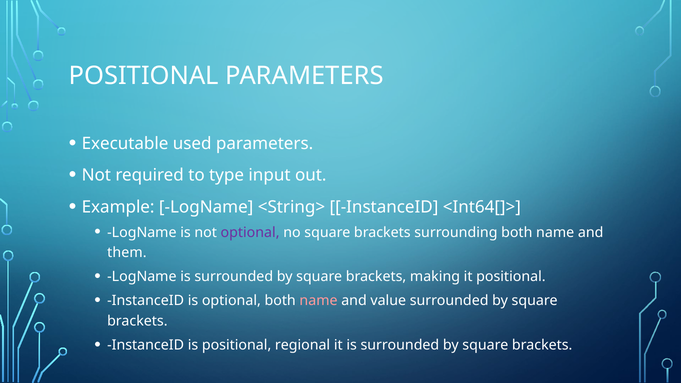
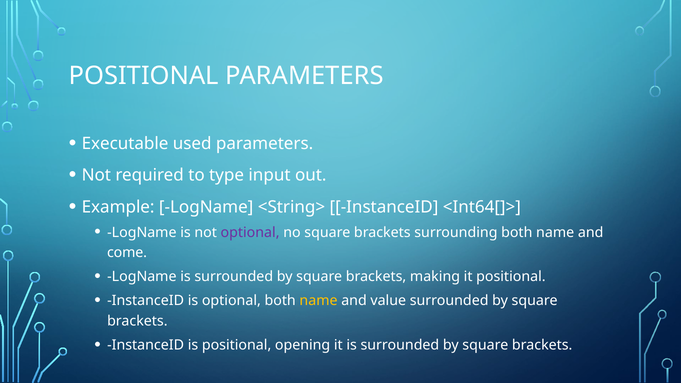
them: them -> come (127, 253)
name colour: pink -> yellow (319, 301)
regional: regional -> opening (303, 345)
